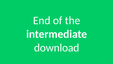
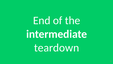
download: download -> teardown (57, 47)
